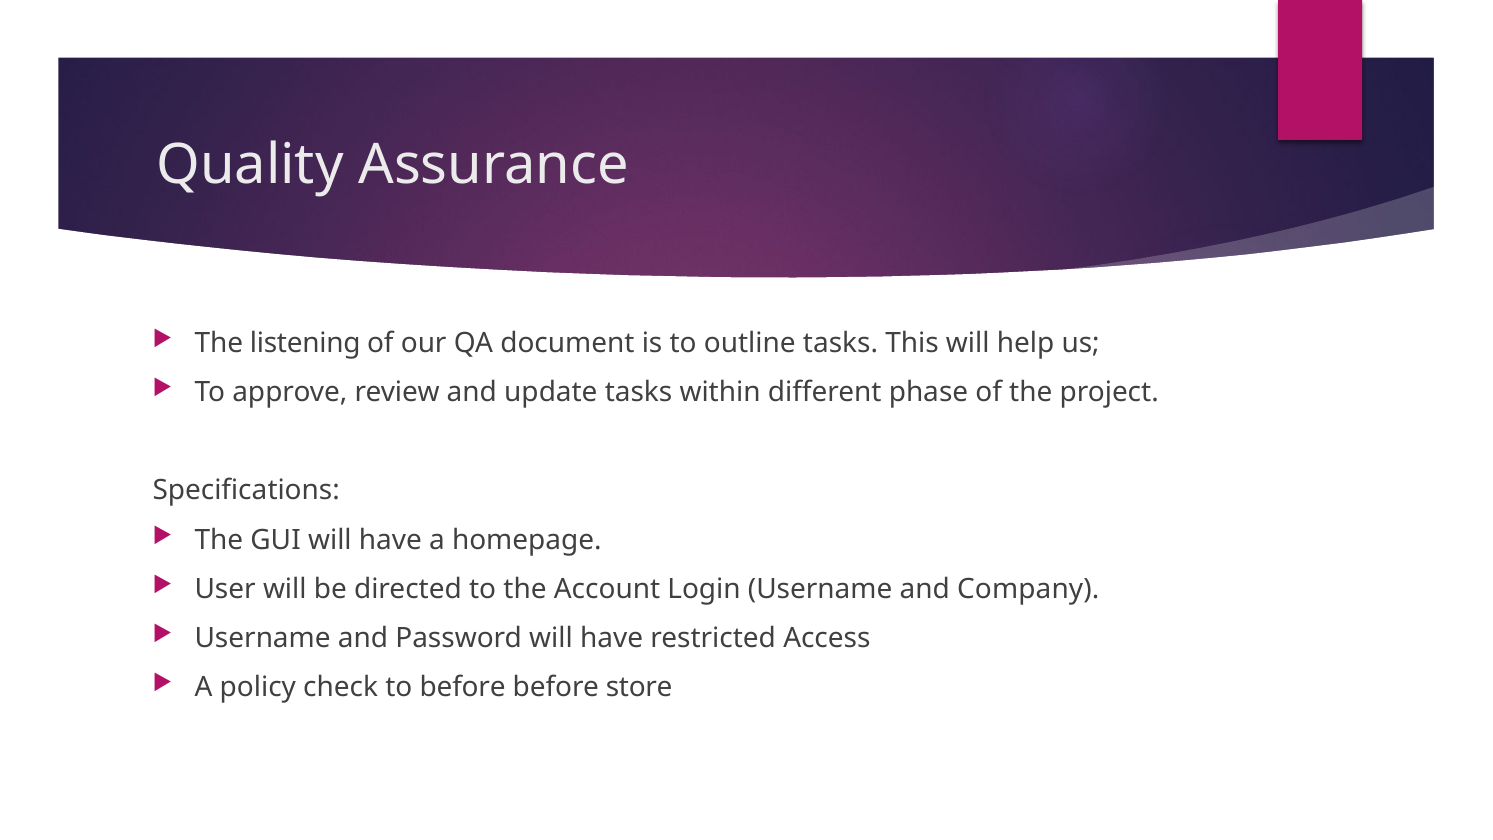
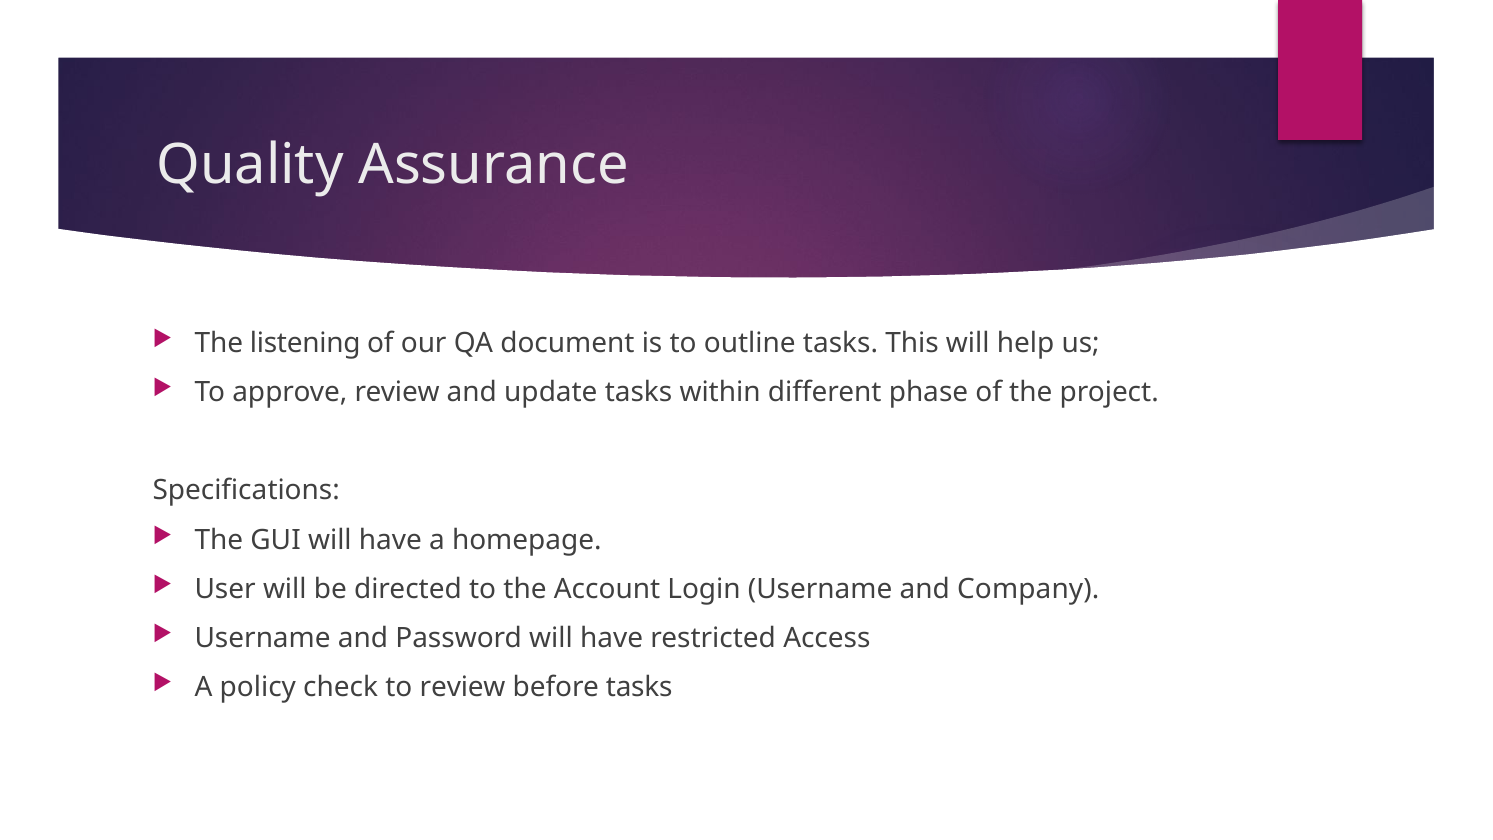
to before: before -> review (463, 687)
before store: store -> tasks (639, 687)
